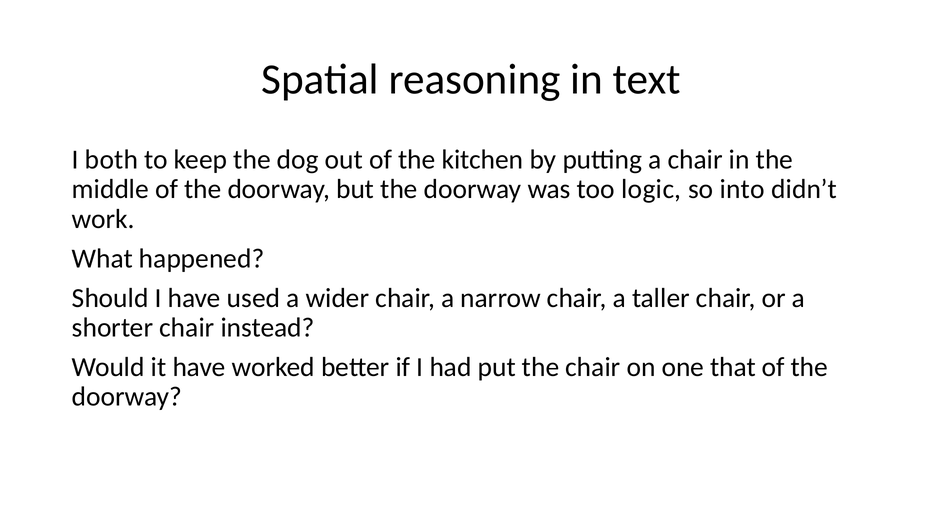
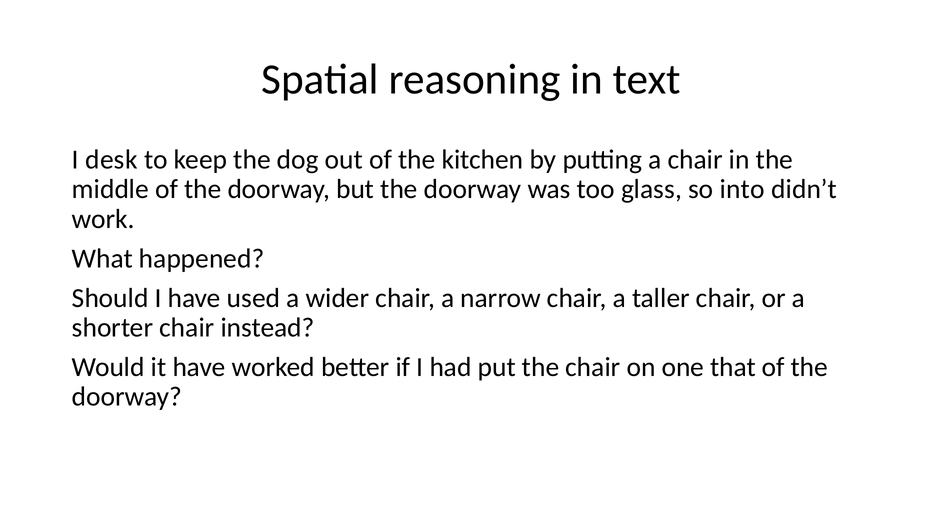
both: both -> desk (111, 159)
logic: logic -> glass (651, 189)
